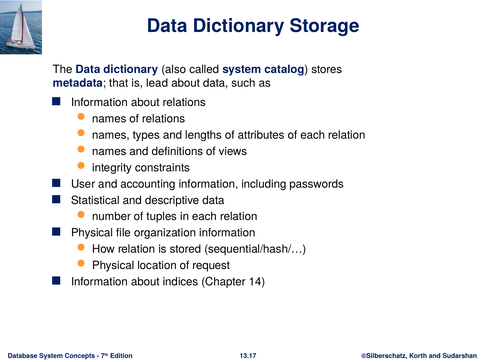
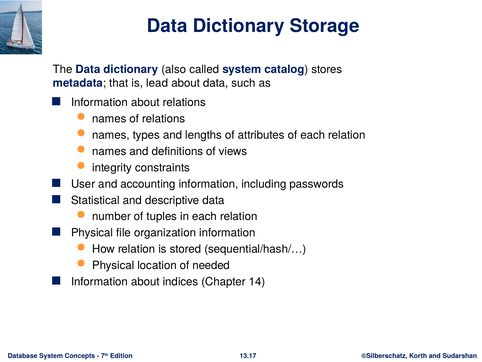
request: request -> needed (211, 265)
